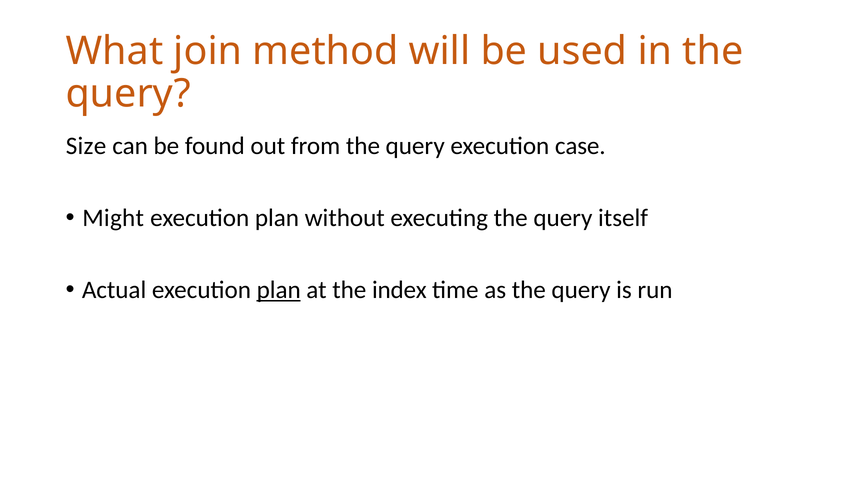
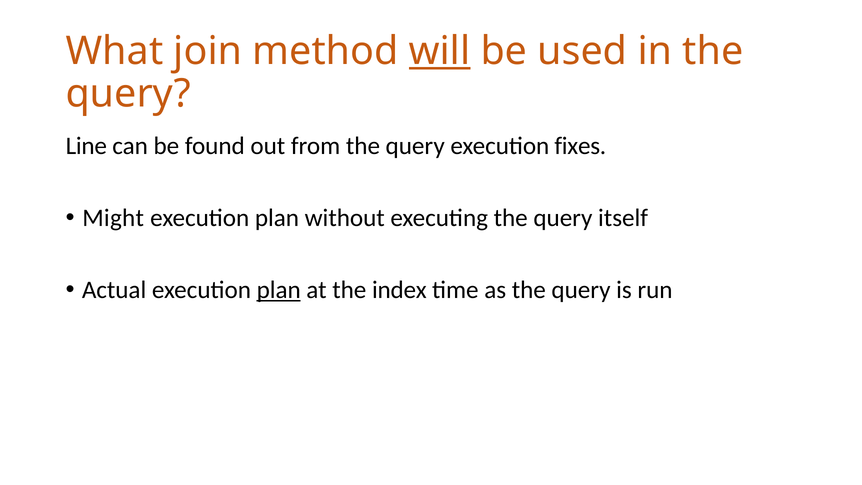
will underline: none -> present (440, 51)
Size: Size -> Line (86, 146)
case: case -> fixes (580, 146)
